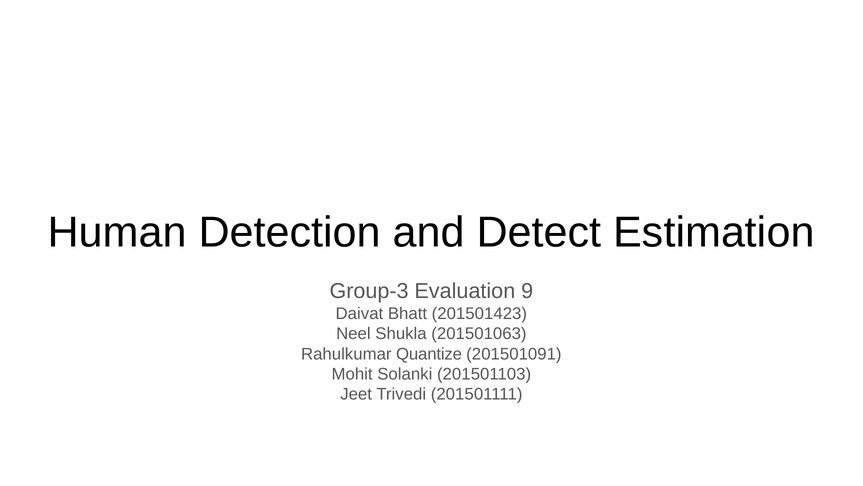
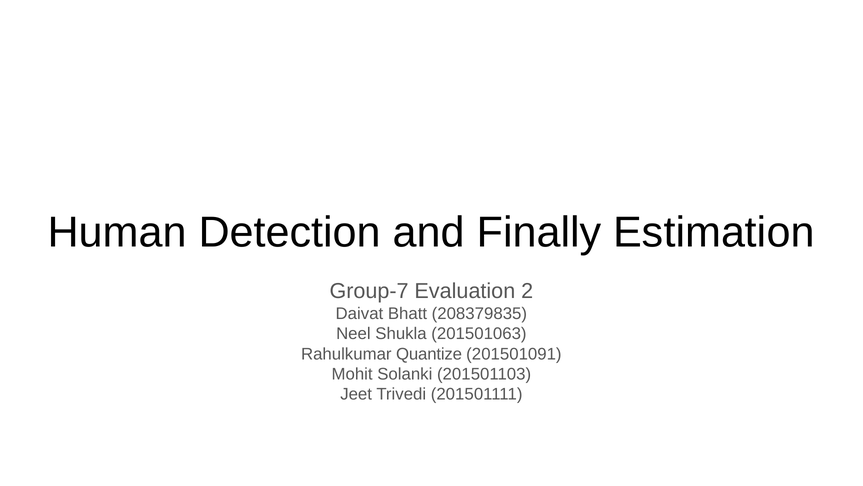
Detect: Detect -> Finally (539, 232)
Group-3: Group-3 -> Group-7 (369, 291)
9: 9 -> 2 (527, 291)
201501423: 201501423 -> 208379835 (479, 313)
